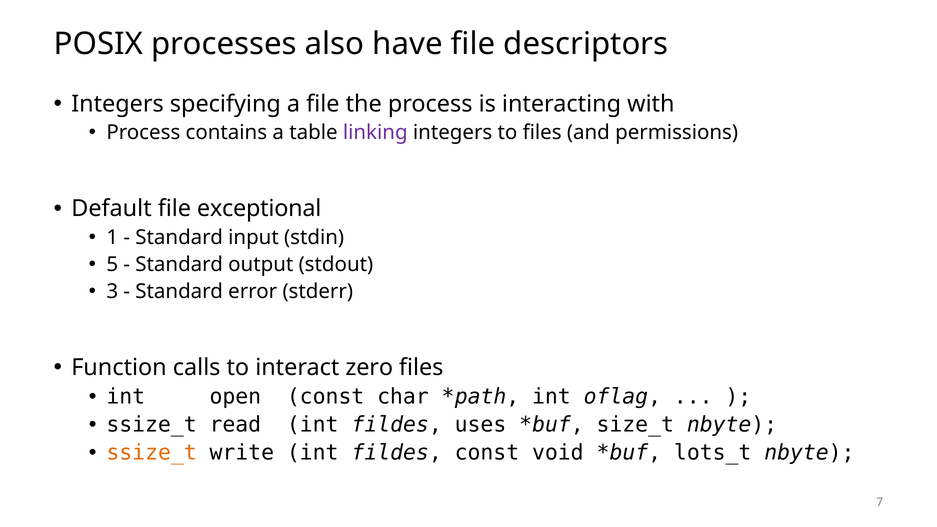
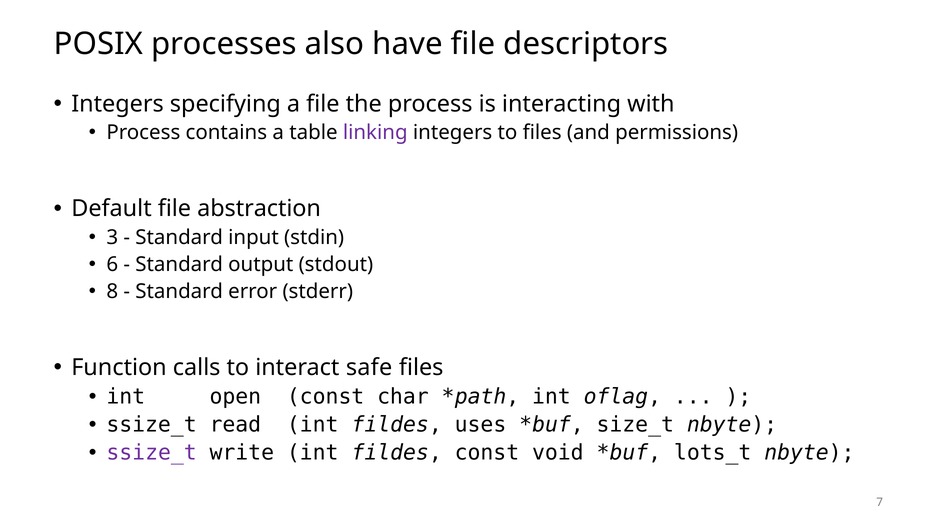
exceptional: exceptional -> abstraction (259, 209)
1: 1 -> 3 (112, 237)
5: 5 -> 6 (112, 264)
3: 3 -> 8 (112, 291)
zero: zero -> safe (369, 368)
ssize_t colour: orange -> purple (152, 453)
